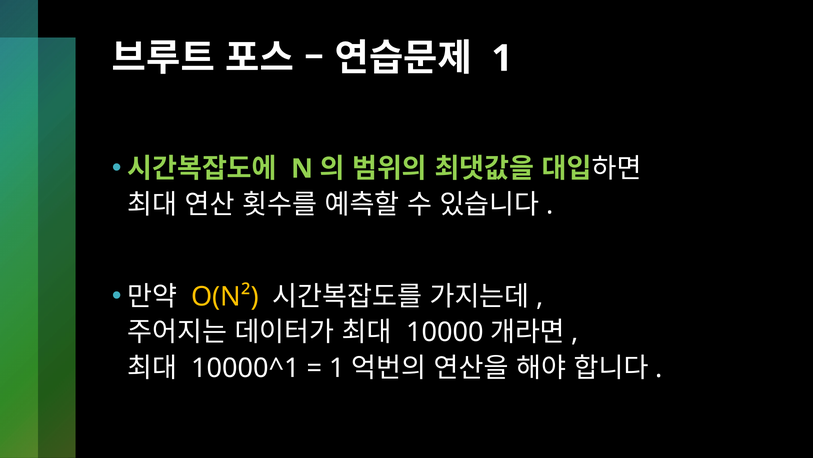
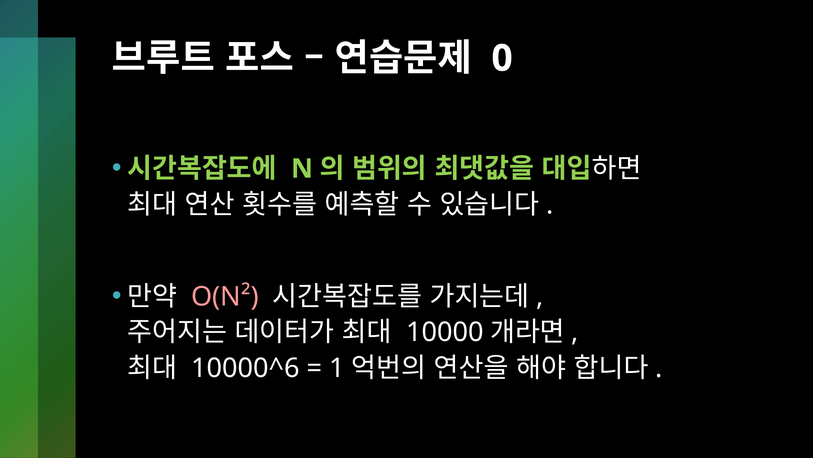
1: 1 -> 0 (502, 58)
O(N² colour: yellow -> pink (225, 296)
10000^1: 10000^1 -> 10000^6 (245, 368)
